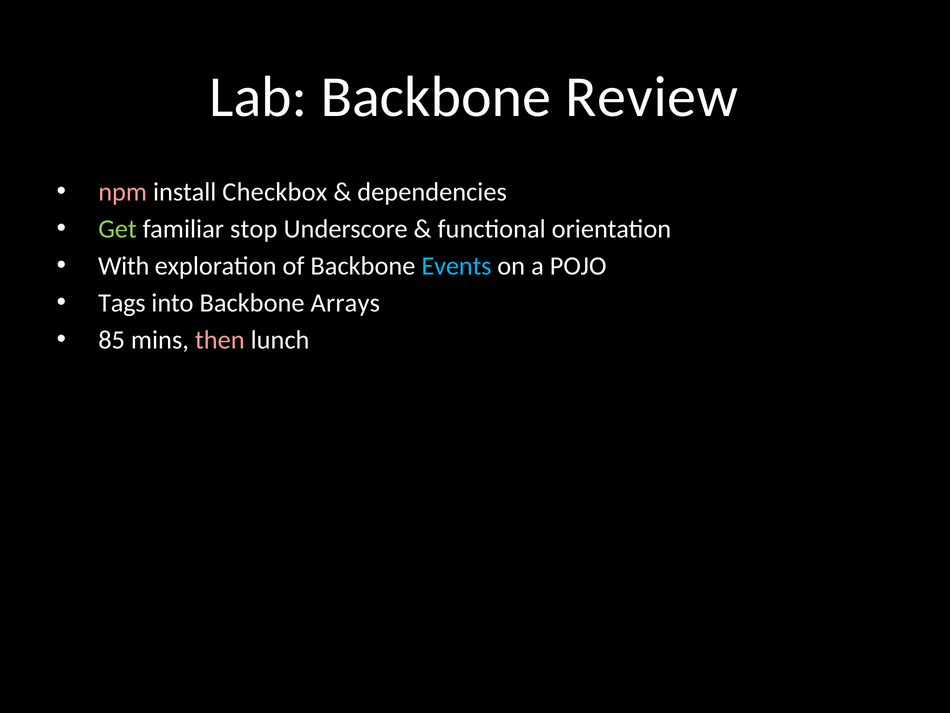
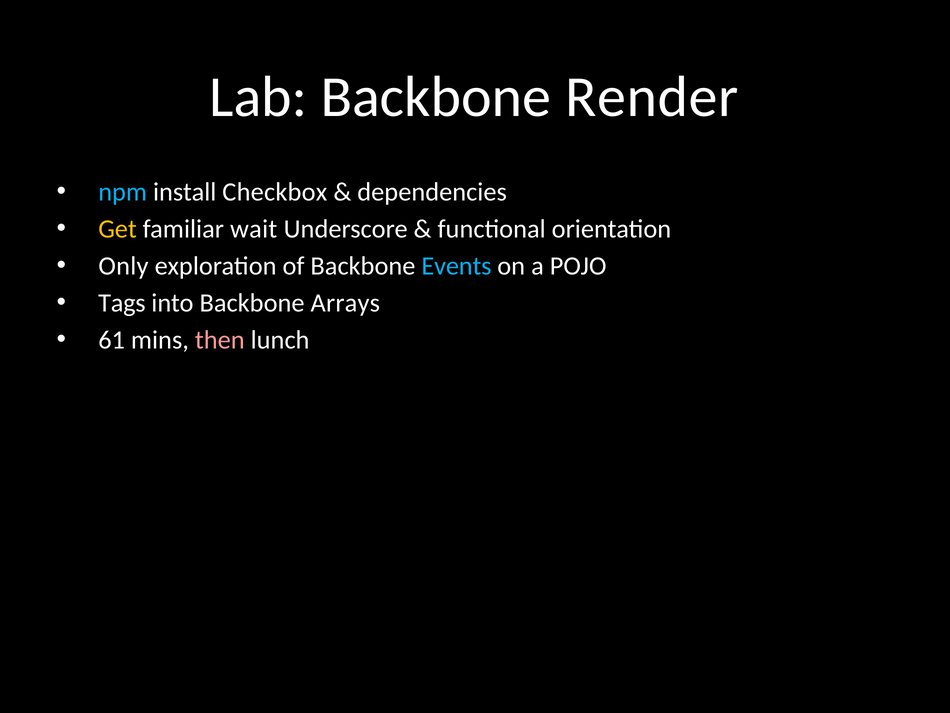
Review: Review -> Render (652, 97)
npm colour: pink -> light blue (123, 192)
Get colour: light green -> yellow (117, 229)
stop: stop -> wait (254, 229)
With: With -> Only (123, 266)
85: 85 -> 61 (112, 340)
